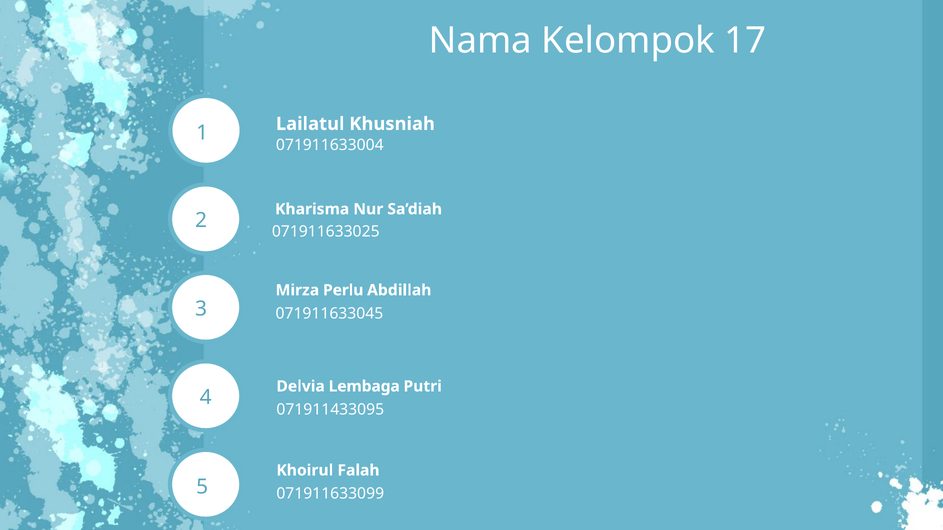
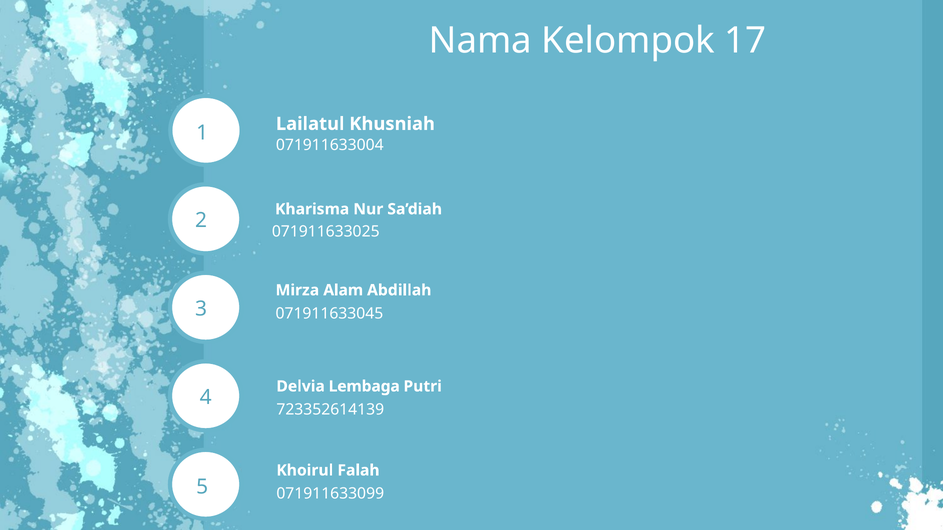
Perlu: Perlu -> Alam (343, 290)
071911433095: 071911433095 -> 723352614139 (330, 410)
